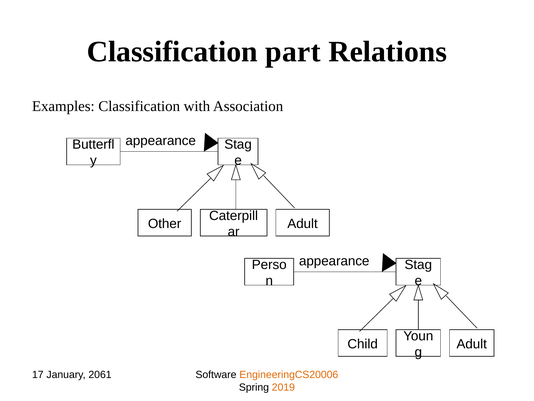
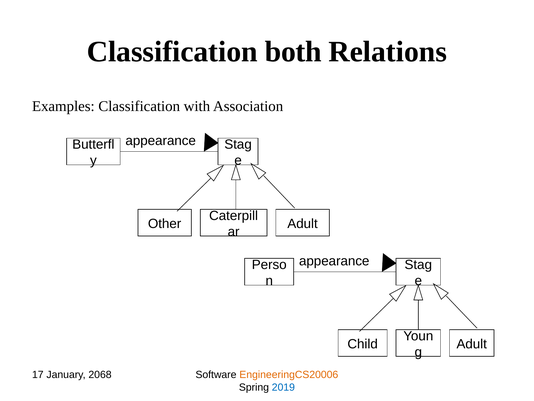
part: part -> both (293, 51)
2061: 2061 -> 2068 (100, 374)
2019 colour: orange -> blue (283, 387)
